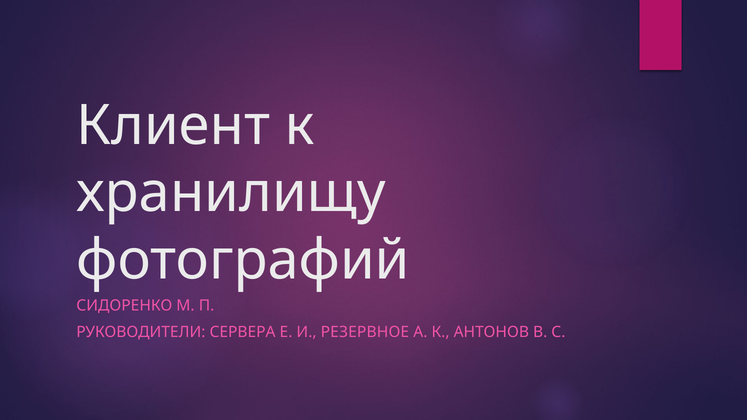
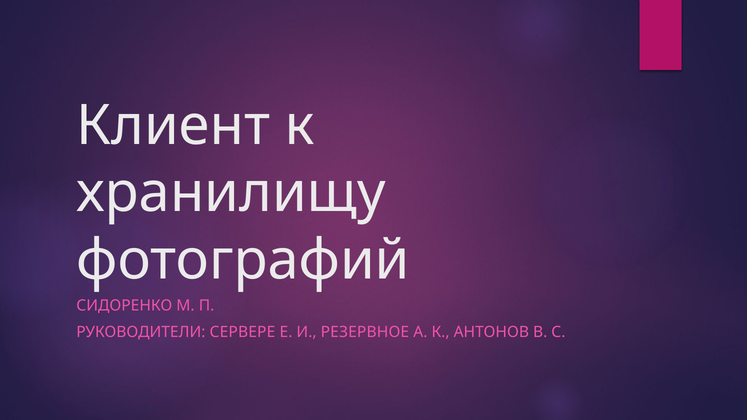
СЕРВЕРА: СЕРВЕРА -> СЕРВЕРЕ (242, 332)
